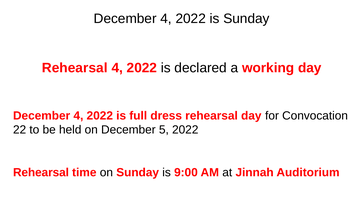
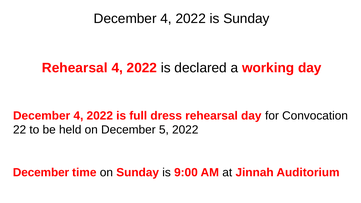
Rehearsal: Rehearsal -> December (41, 172)
